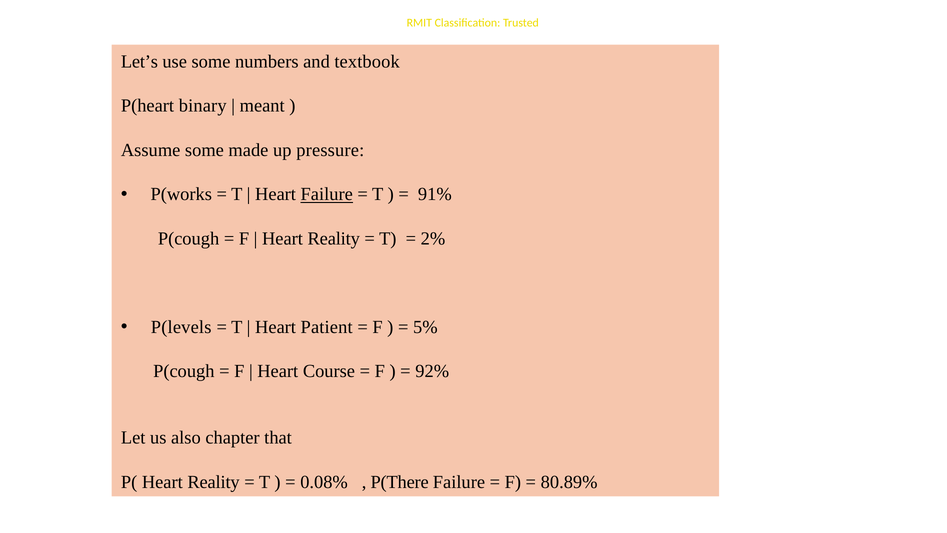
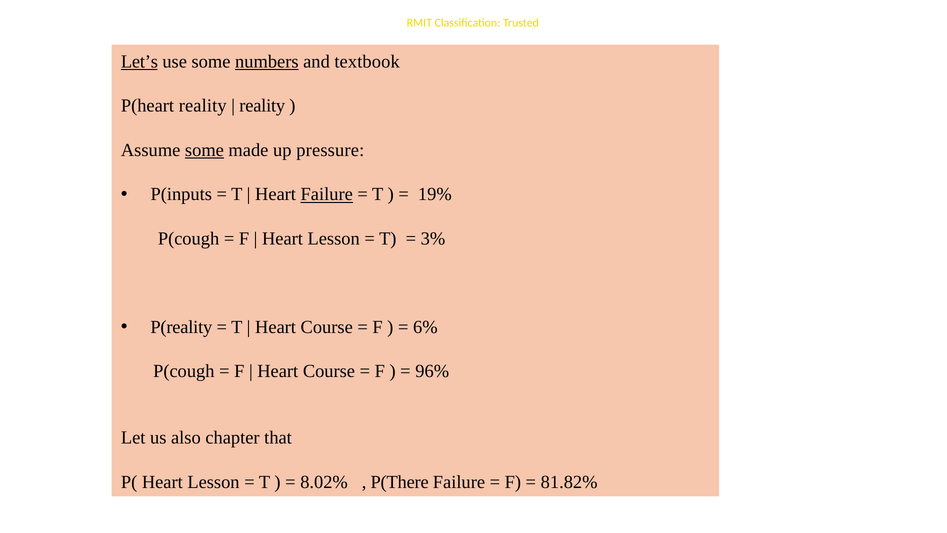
Let’s underline: none -> present (139, 62)
numbers underline: none -> present (267, 62)
P(heart binary: binary -> reality (203, 106)
meant: meant -> reality (262, 106)
some underline: none -> present (204, 150)
P(works: P(works -> P(inputs (181, 194)
91%: 91% -> 19% (435, 194)
Reality: Reality -> Lesson (334, 239)
2%: 2% -> 3% (433, 239)
P(levels: P(levels -> P(reality (181, 327)
Patient: Patient -> Course (327, 327)
5%: 5% -> 6% (425, 327)
92%: 92% -> 96% (432, 371)
P( Heart Reality: Reality -> Lesson (213, 482)
0.08%: 0.08% -> 8.02% (324, 482)
80.89%: 80.89% -> 81.82% (569, 482)
